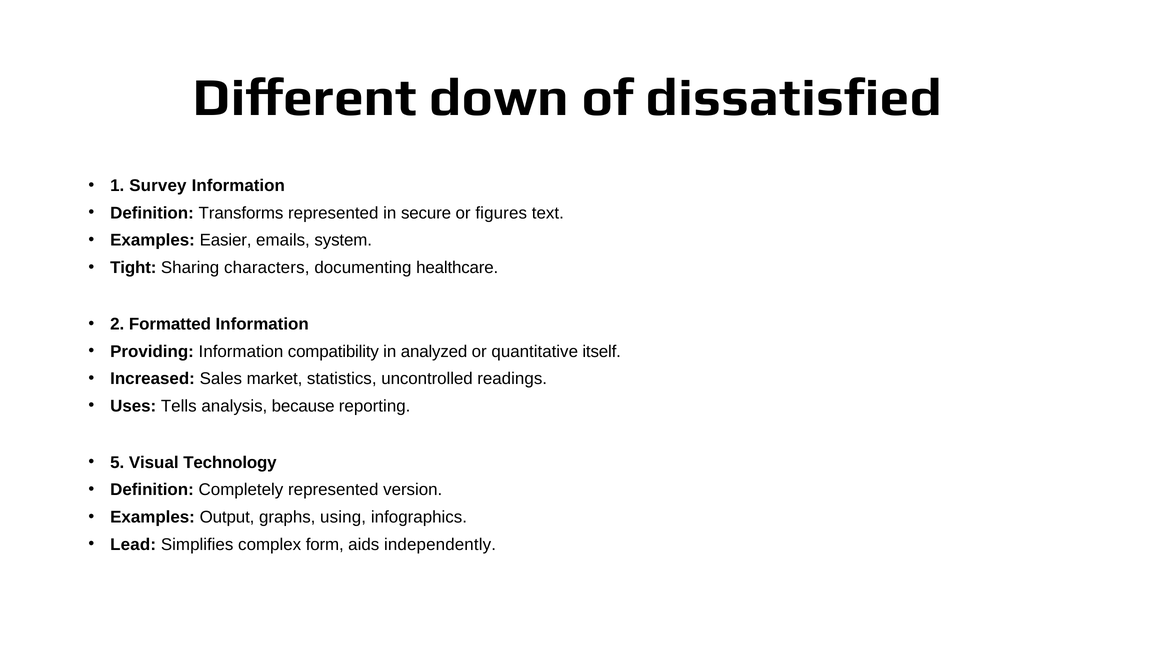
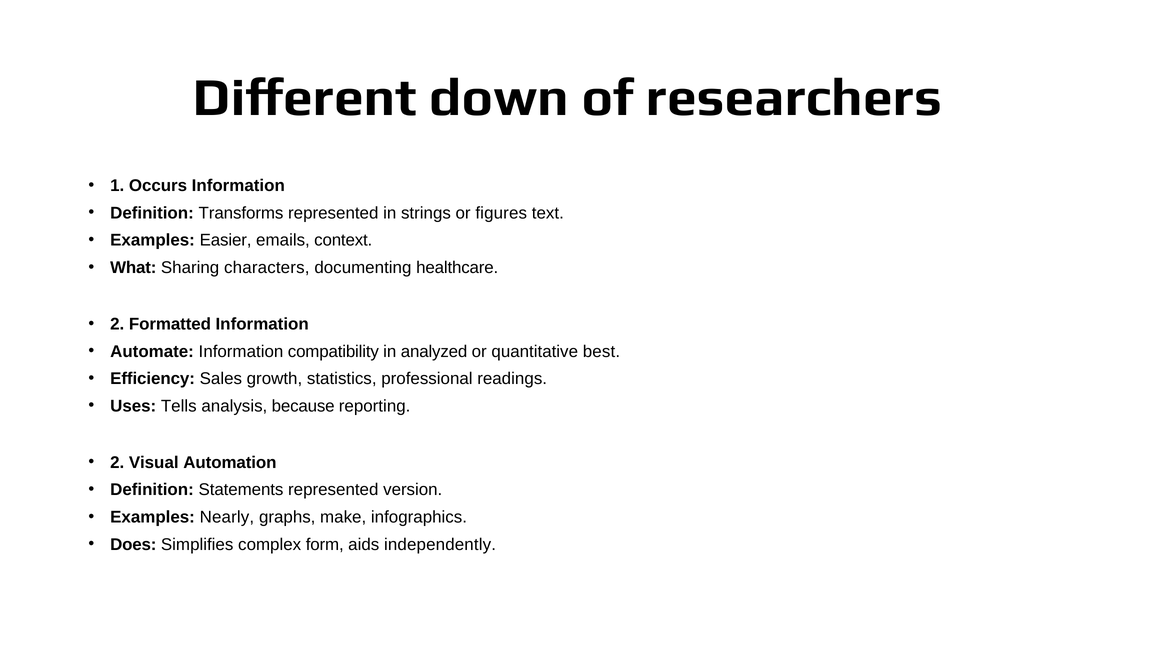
dissatisfied: dissatisfied -> researchers (794, 97)
Survey: Survey -> Occurs (158, 186)
secure: secure -> strings (426, 213)
system: system -> context (343, 240)
Tight: Tight -> What (133, 268)
Providing: Providing -> Automate (152, 351)
itself: itself -> best (601, 351)
Increased: Increased -> Efficiency (153, 379)
market: market -> growth (274, 379)
uncontrolled: uncontrolled -> professional (427, 379)
5: 5 -> 2 (117, 462)
Technology: Technology -> Automation (230, 462)
Completely: Completely -> Statements (241, 490)
Output: Output -> Nearly (227, 517)
using: using -> make (343, 517)
Lead: Lead -> Does (133, 544)
